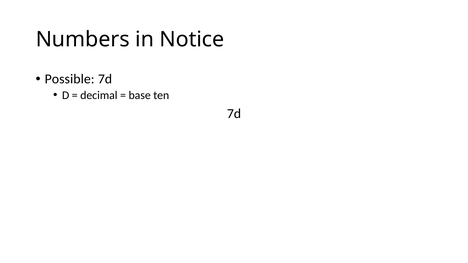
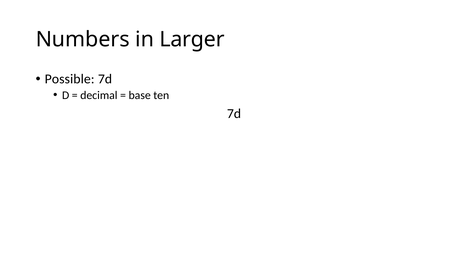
Notice: Notice -> Larger (192, 39)
